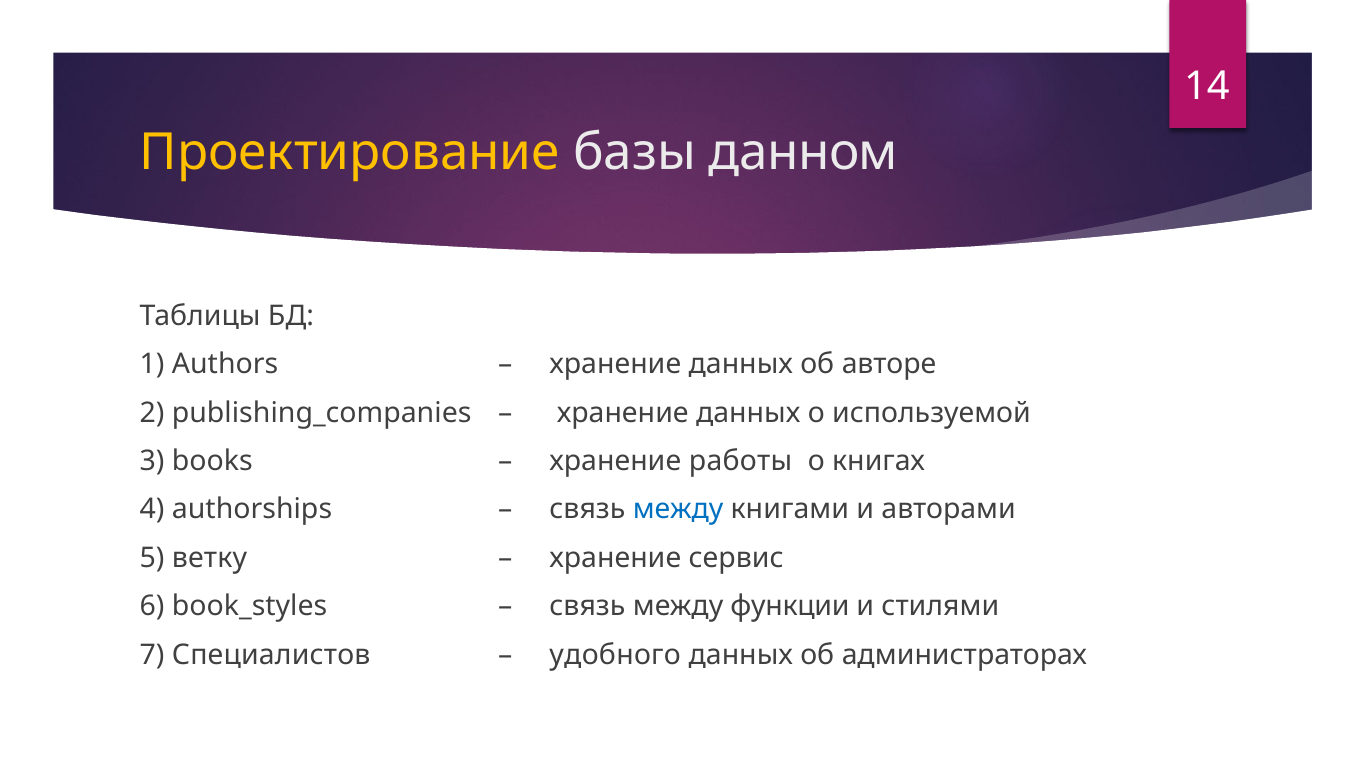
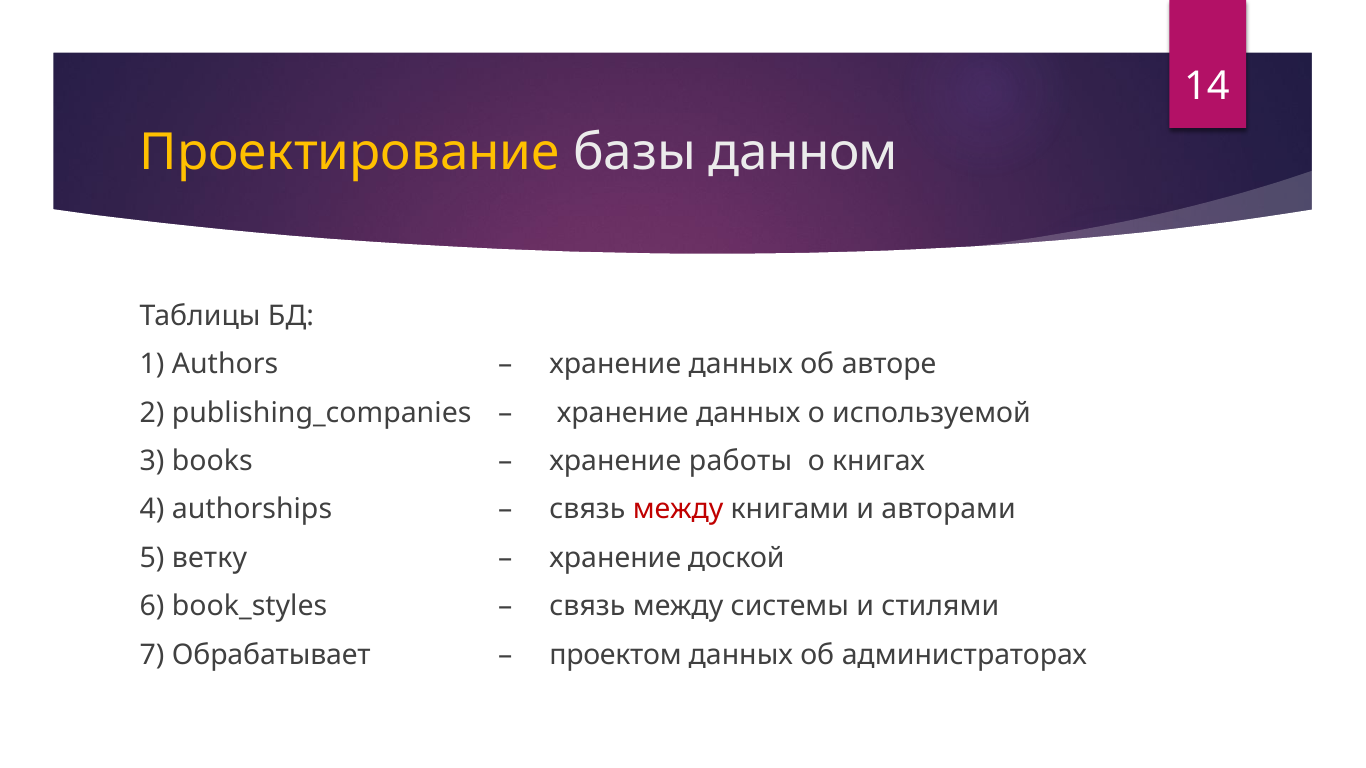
между colour: blue -> red (678, 510)
сервис: сервис -> доской (736, 558)
функции: функции -> системы (790, 607)
Специалистов: Специалистов -> Обрабатывает (271, 655)
удобного: удобного -> проектом (615, 655)
